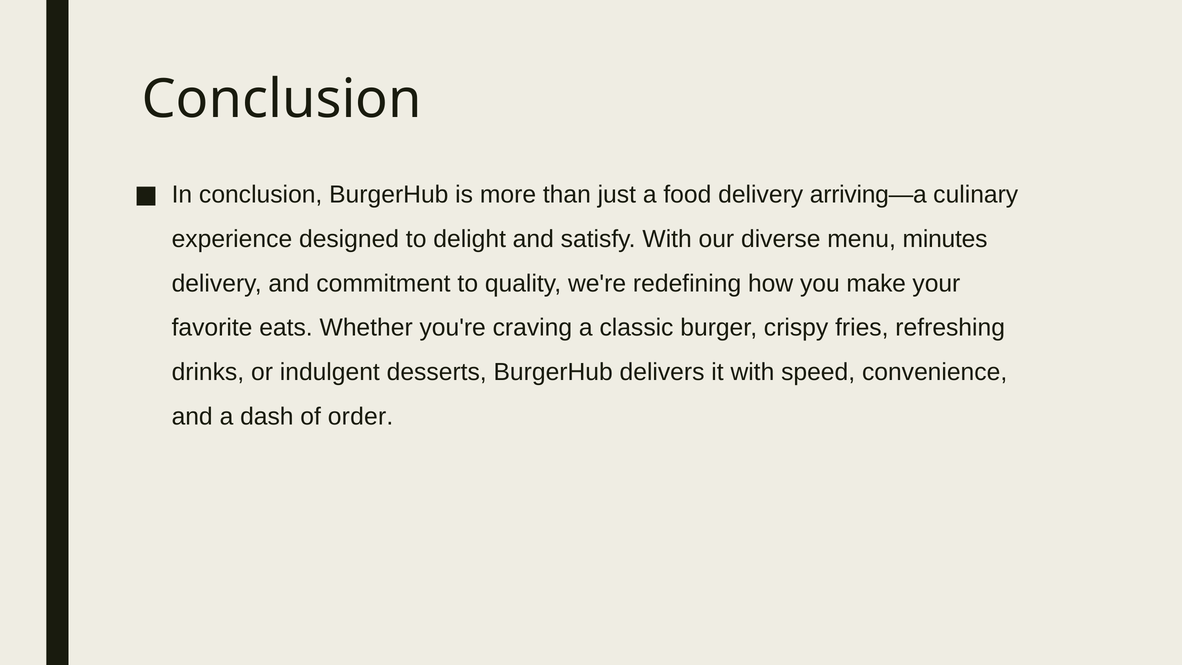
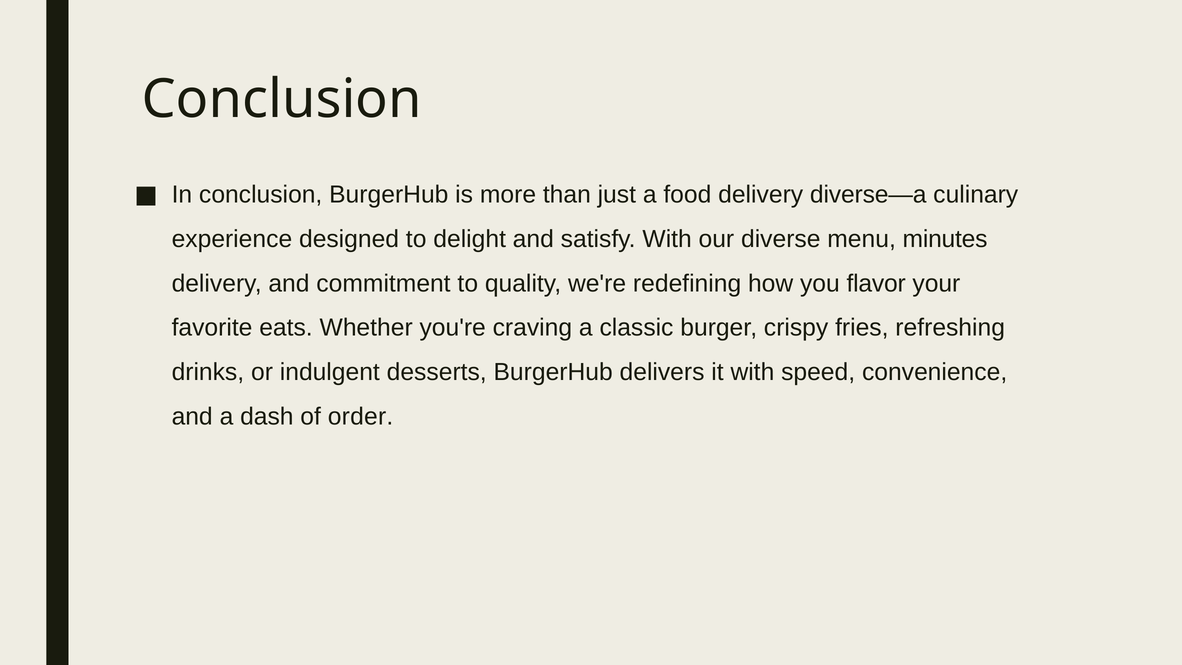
arriving—a: arriving—a -> diverse—a (868, 195)
make: make -> flavor (876, 283)
